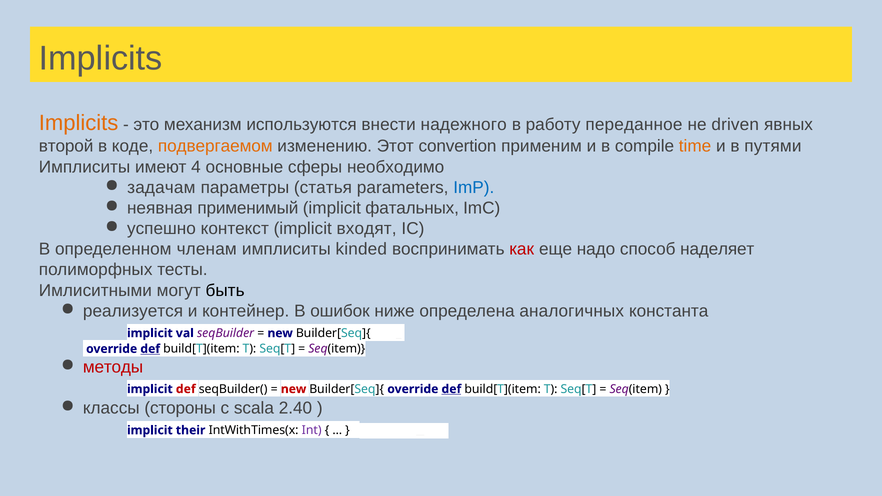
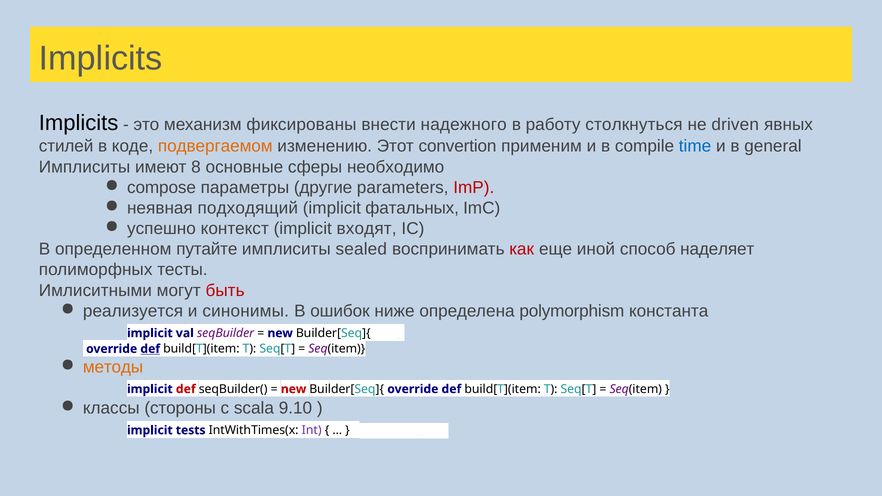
Implicits colour: orange -> black (79, 123)
используются: используются -> фиксированы (301, 125)
переданное: переданное -> столкнуться (634, 125)
второй: второй -> стилей (66, 146)
time colour: orange -> blue (695, 146)
путями: путями -> general (773, 146)
4: 4 -> 8 (196, 167)
задачам: задачам -> compose (161, 188)
статья: статья -> другие (323, 188)
ImP colour: blue -> red (474, 188)
применимый: применимый -> подходящий (248, 208)
членам: членам -> путайте (207, 249)
kinded: kinded -> sealed (361, 249)
надо: надо -> иной (596, 249)
быть colour: black -> red (225, 290)
контейнер: контейнер -> синонимы (246, 311)
аналогичных: аналогичных -> polymorphism (572, 311)
методы colour: red -> orange (113, 367)
def underline: present -> none (451, 389)
2.40: 2.40 -> 9.10 (295, 408)
their: their -> tests (191, 430)
